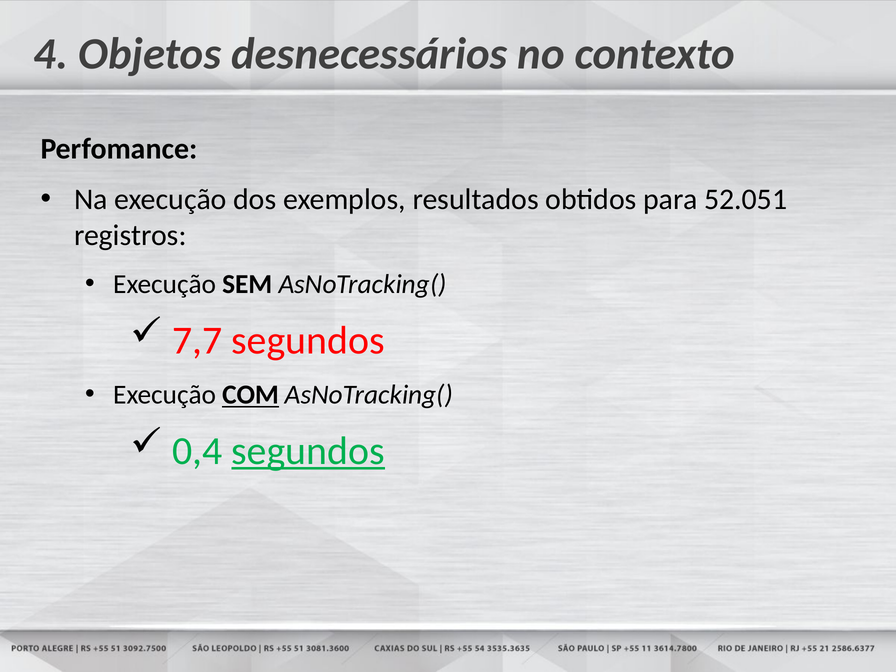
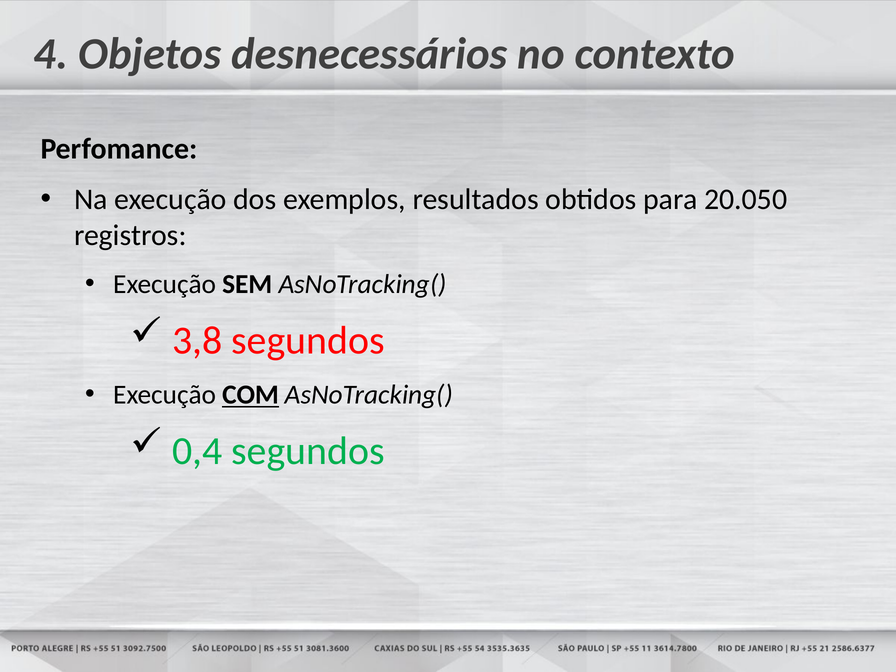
52.051: 52.051 -> 20.050 (746, 200)
7,7: 7,7 -> 3,8 (197, 341)
segundos underline: present -> none (308, 451)
